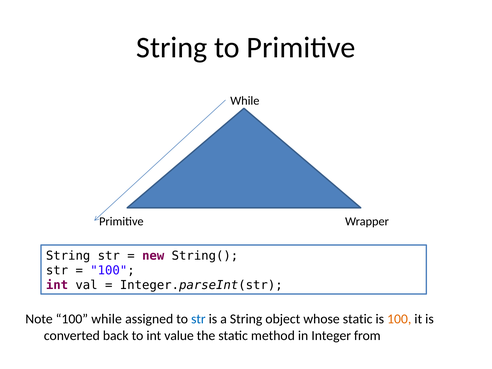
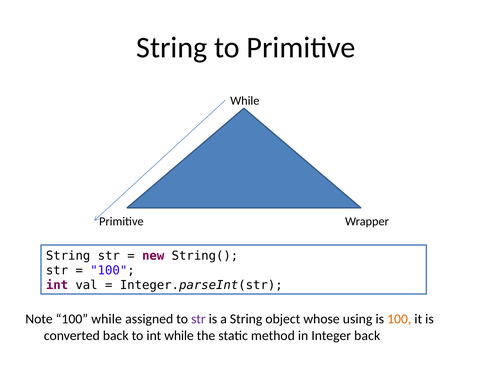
str colour: blue -> purple (198, 319)
whose static: static -> using (358, 319)
int value: value -> while (179, 336)
Integer from: from -> back (367, 336)
